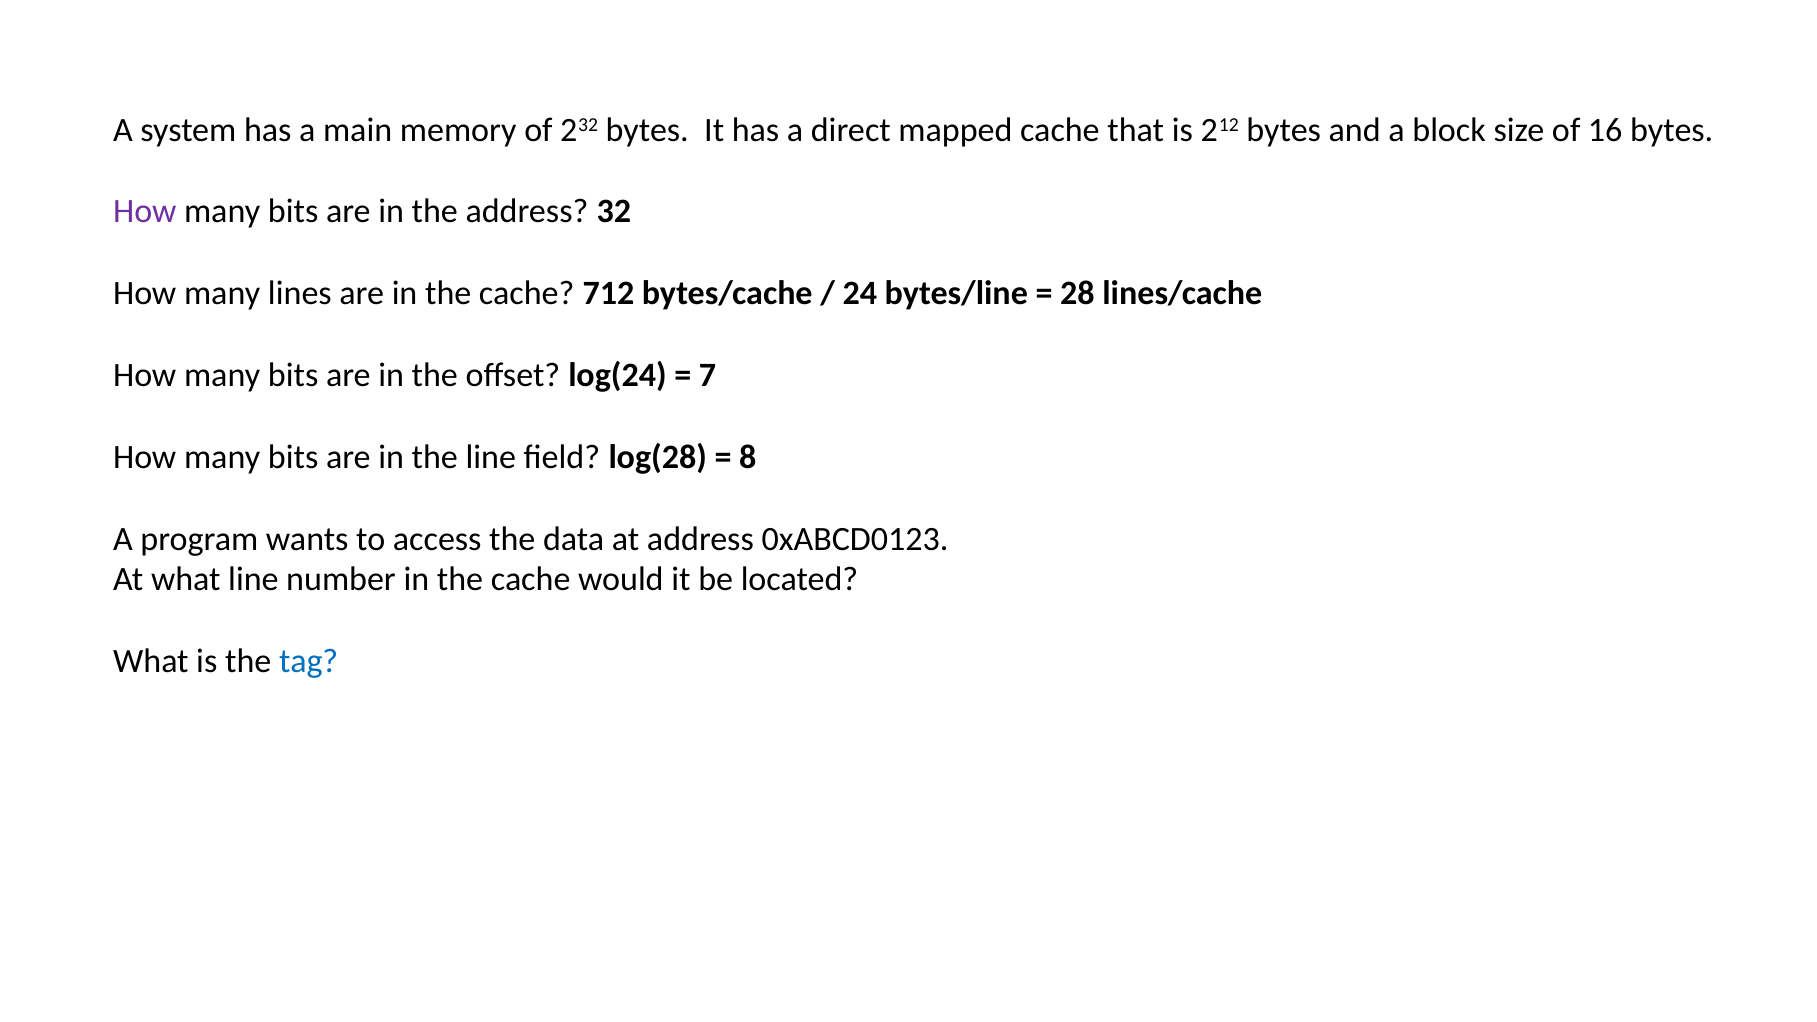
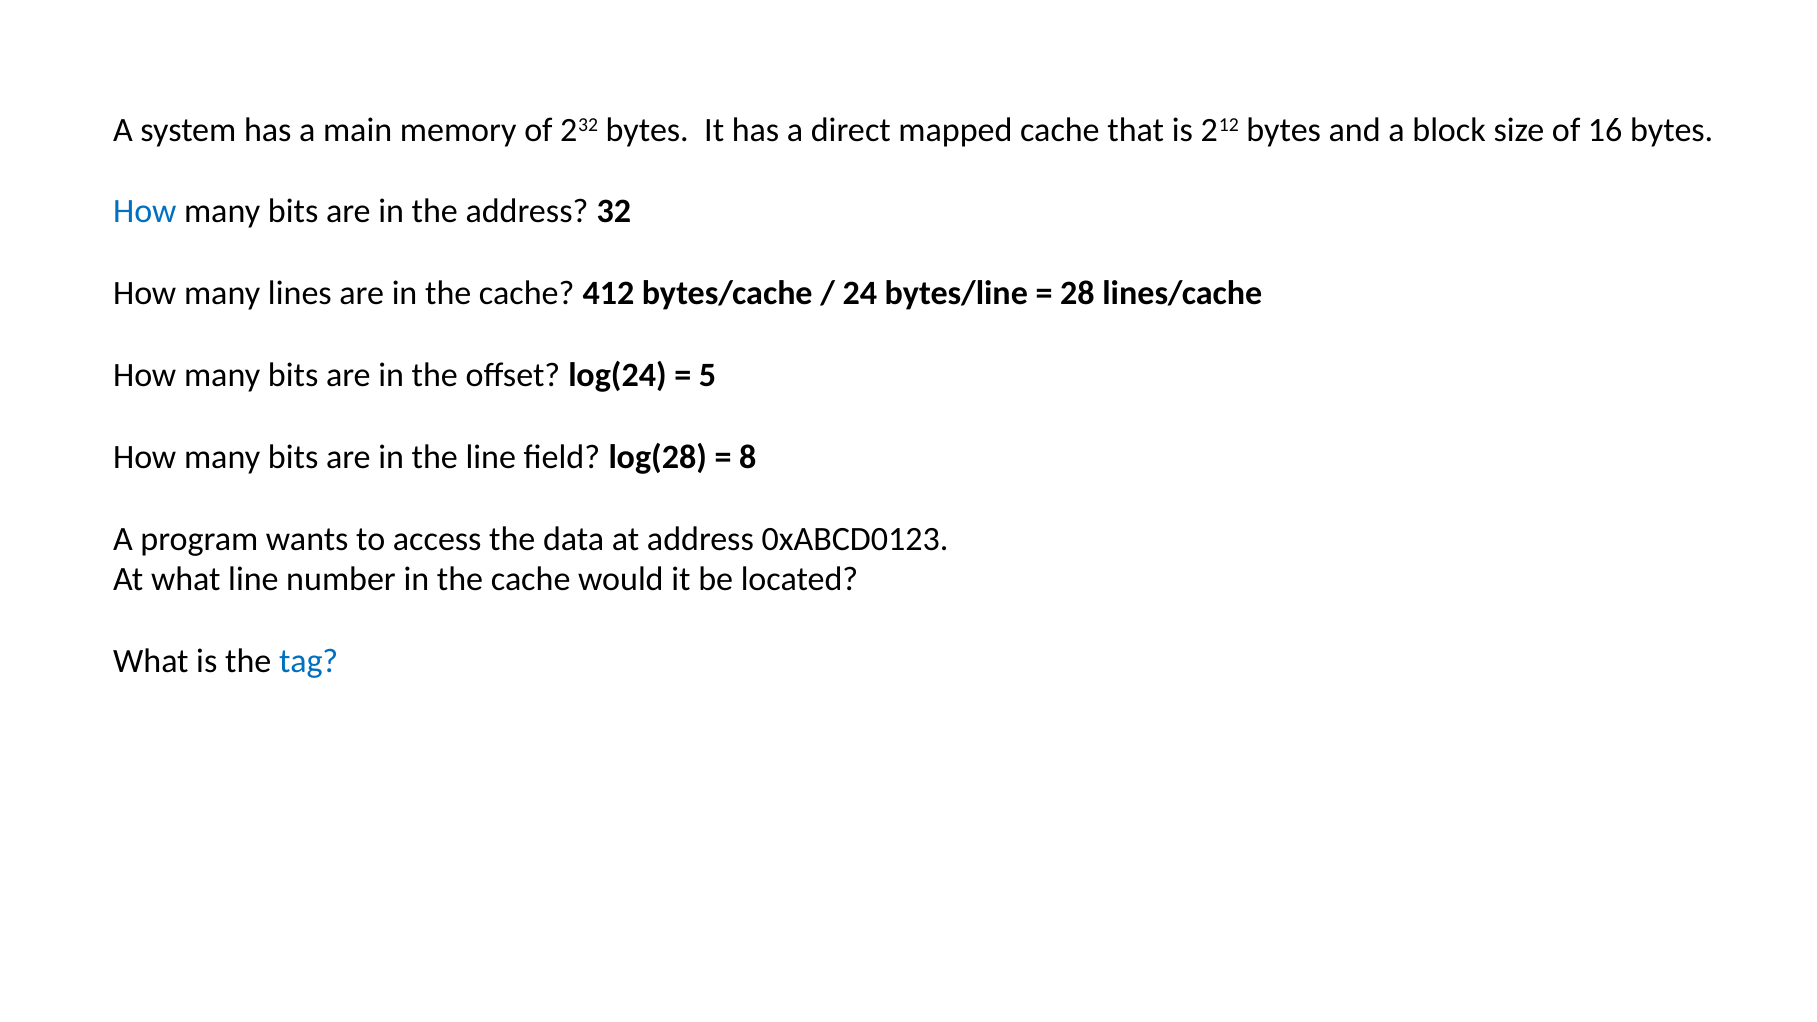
How colour: purple -> blue (145, 212)
712: 712 -> 412 (608, 293)
7: 7 -> 5 (708, 375)
